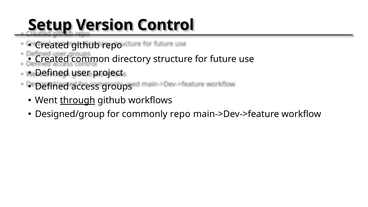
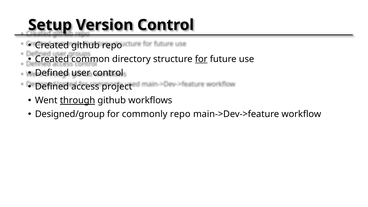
for underline: none -> present (201, 59)
user project: project -> control (108, 73)
groups: groups -> project (117, 87)
